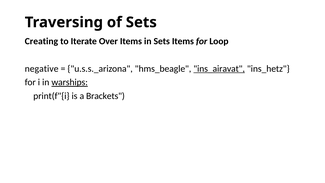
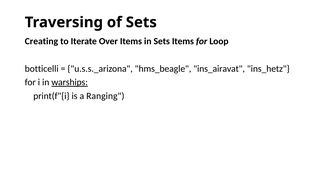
negative: negative -> botticelli (42, 69)
ins_airavat underline: present -> none (219, 69)
Brackets: Brackets -> Ranging (105, 96)
